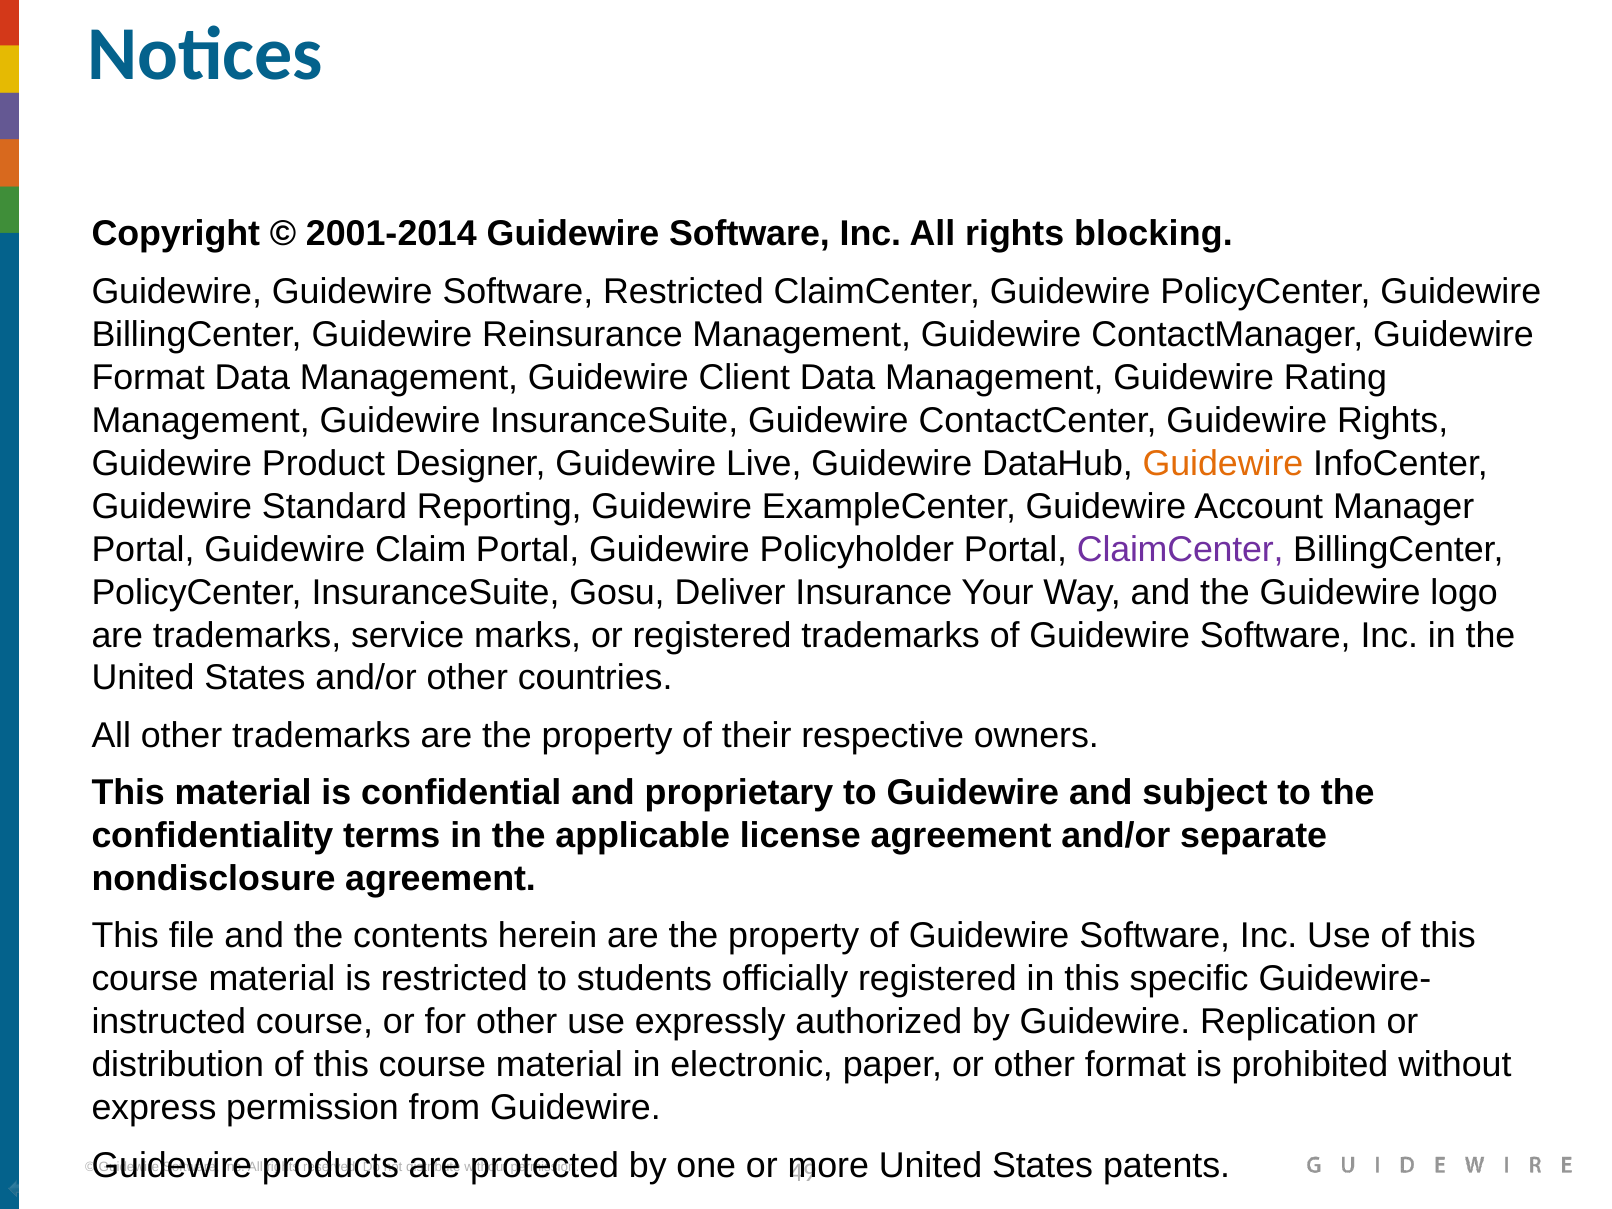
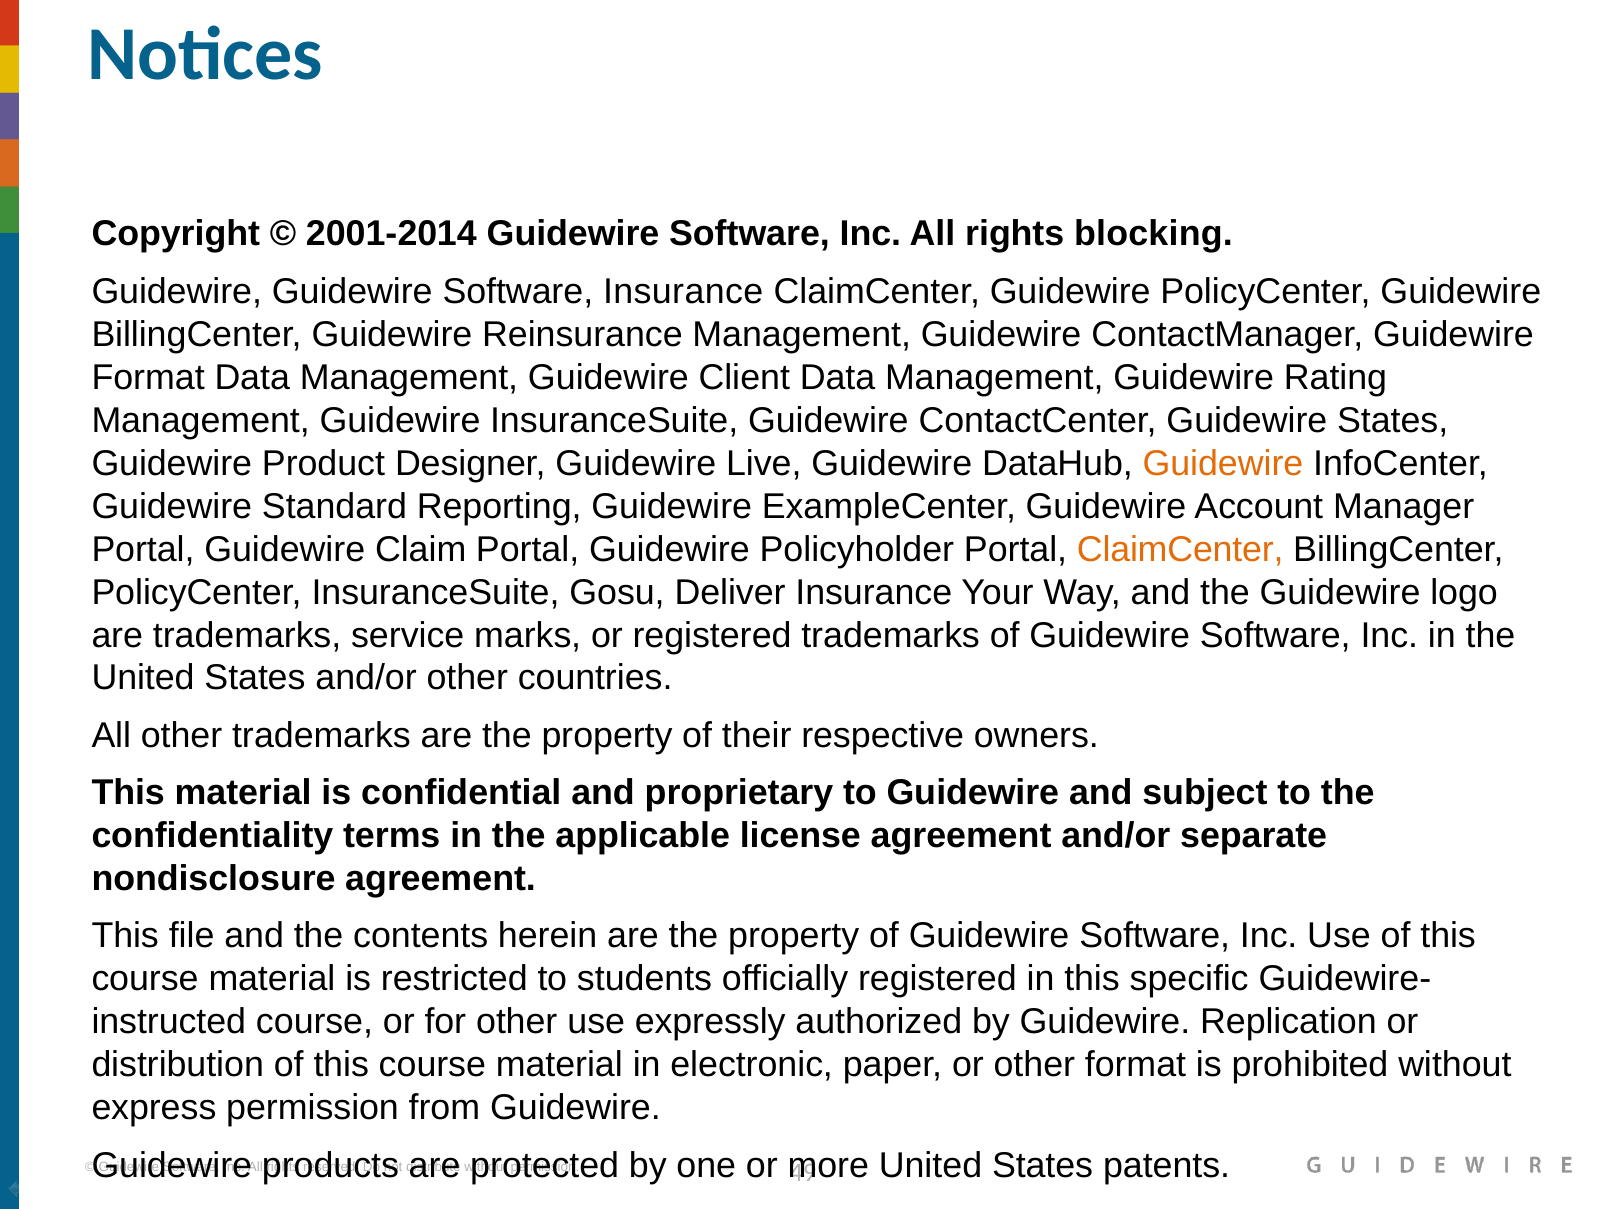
Software Restricted: Restricted -> Insurance (683, 291)
Guidewire Rights: Rights -> States (1393, 420)
ClaimCenter colour: purple -> orange (1180, 549)
